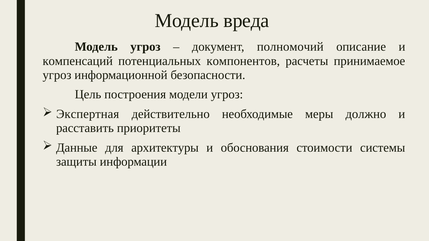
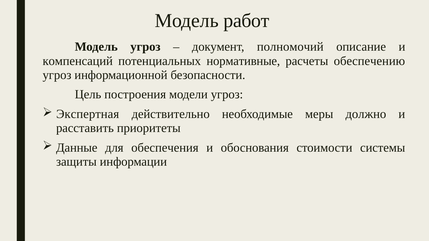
вреда: вреда -> работ (246, 21)
компонентов: компонентов -> нормативные (243, 61)
принимаемое: принимаемое -> обеспечению (369, 61)
архитектуры: архитектуры -> обеспечения (165, 148)
